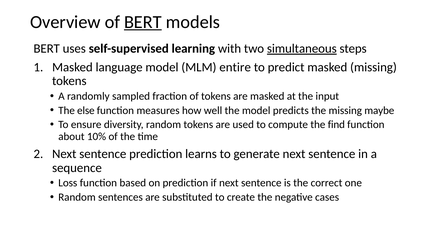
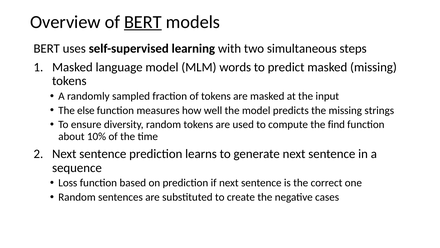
simultaneous underline: present -> none (302, 49)
entire: entire -> words (235, 67)
maybe: maybe -> strings (379, 110)
